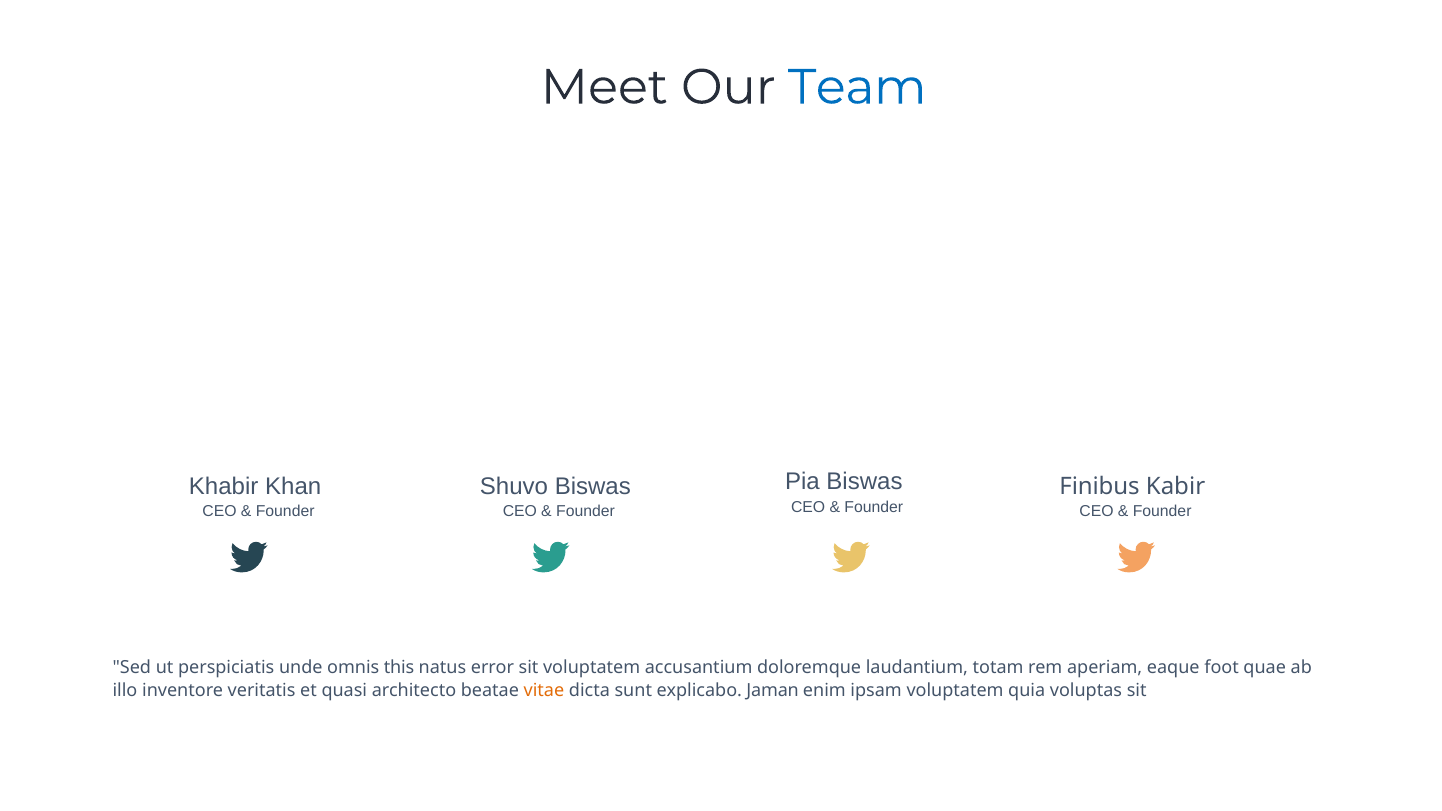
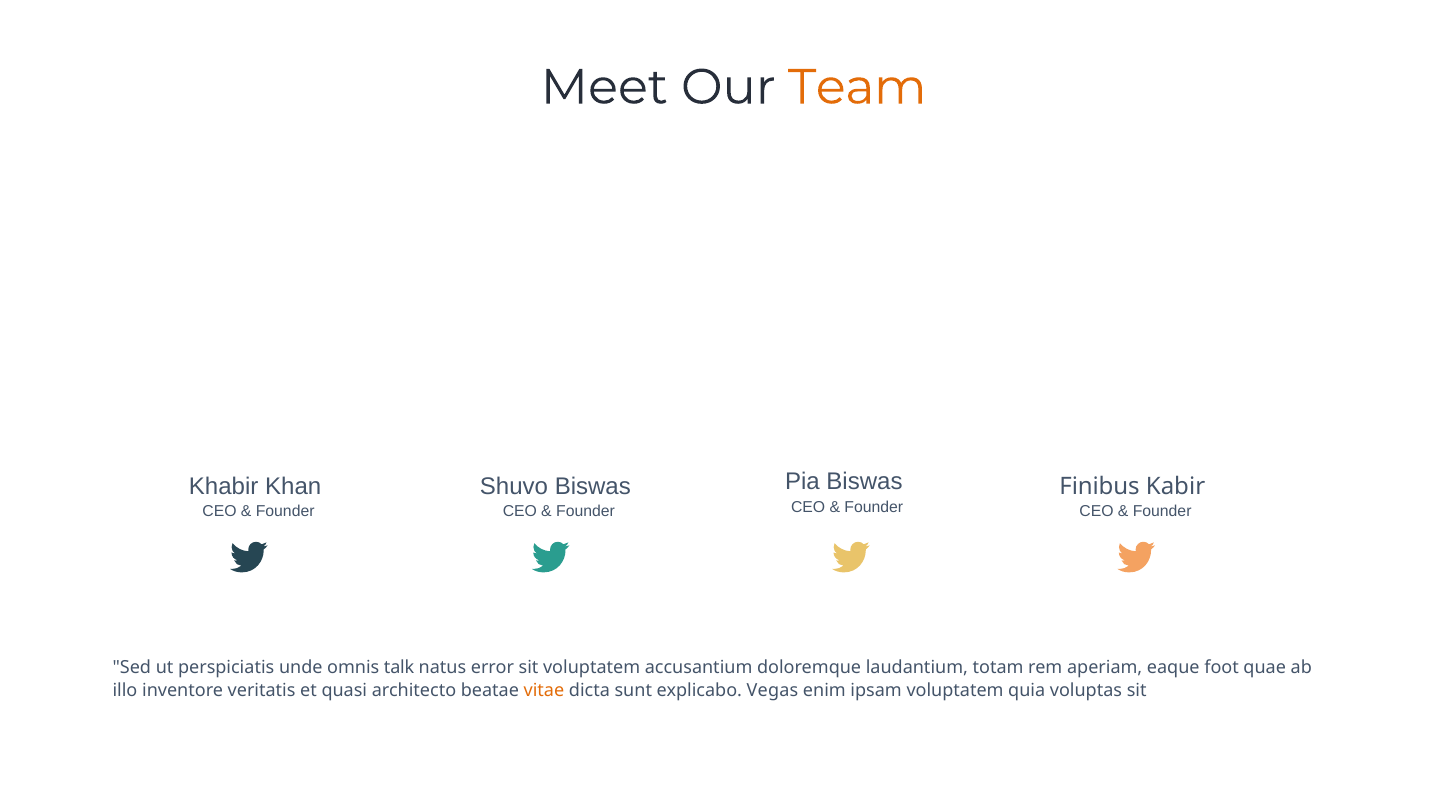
Team colour: blue -> orange (857, 87)
this: this -> talk (399, 667)
Jaman: Jaman -> Vegas (772, 691)
